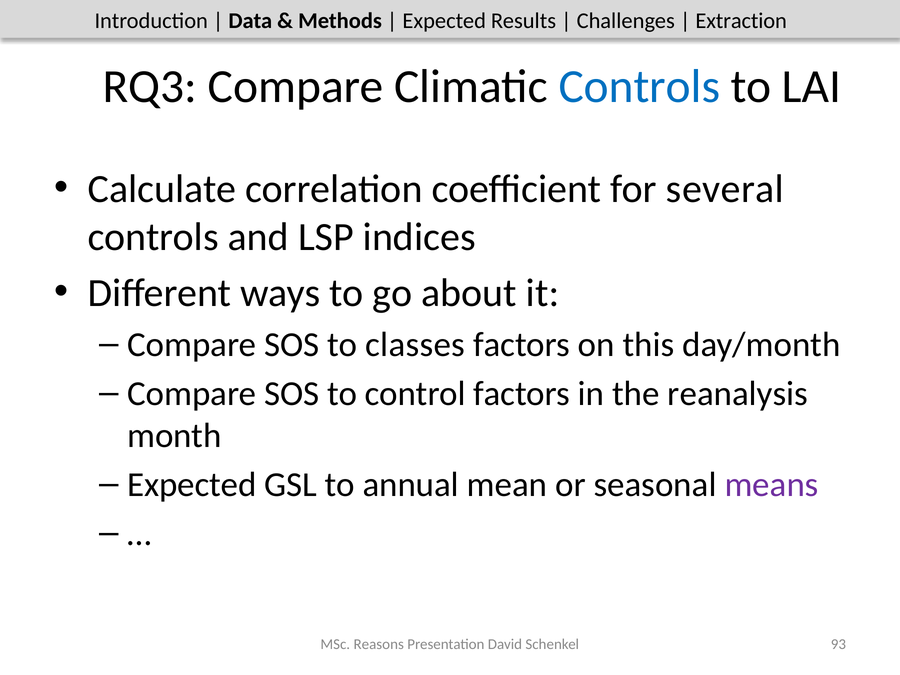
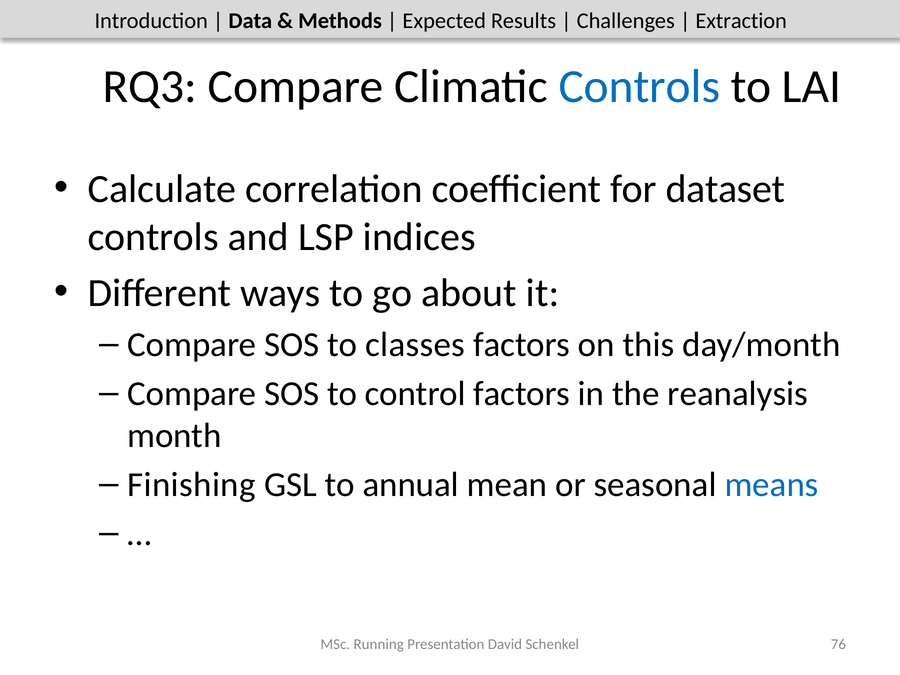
several: several -> dataset (725, 189)
Expected: Expected -> Finishing (192, 485)
means colour: purple -> blue (772, 485)
Reasons: Reasons -> Running (379, 644)
93: 93 -> 76 (838, 644)
